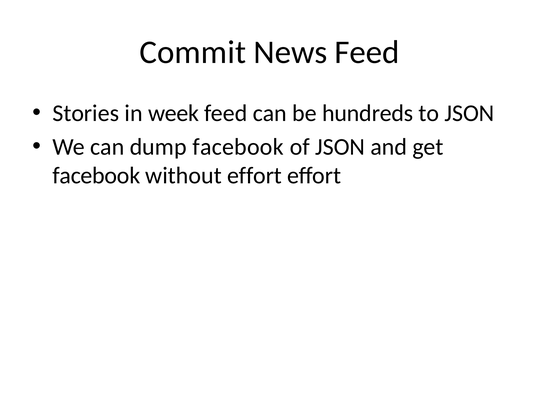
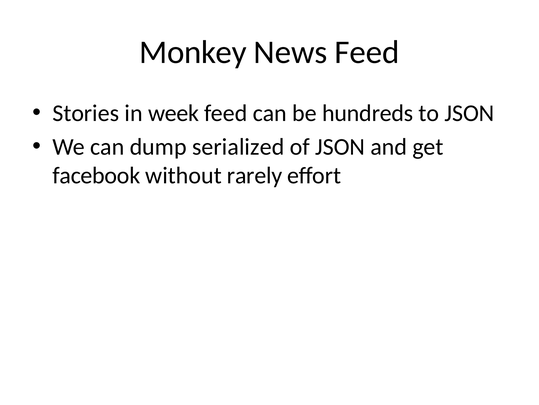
Commit: Commit -> Monkey (193, 52)
dump facebook: facebook -> serialized (238, 147)
without effort: effort -> rarely (255, 175)
